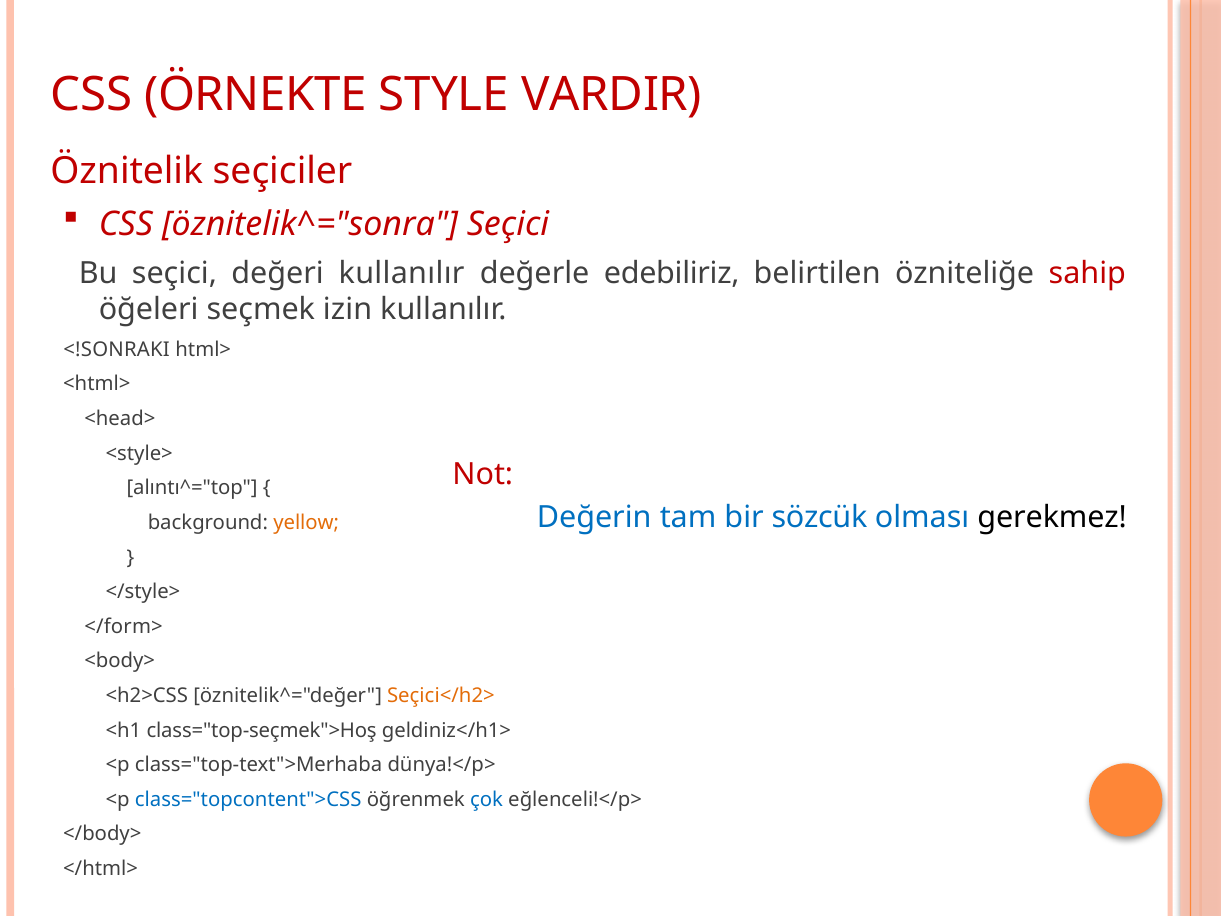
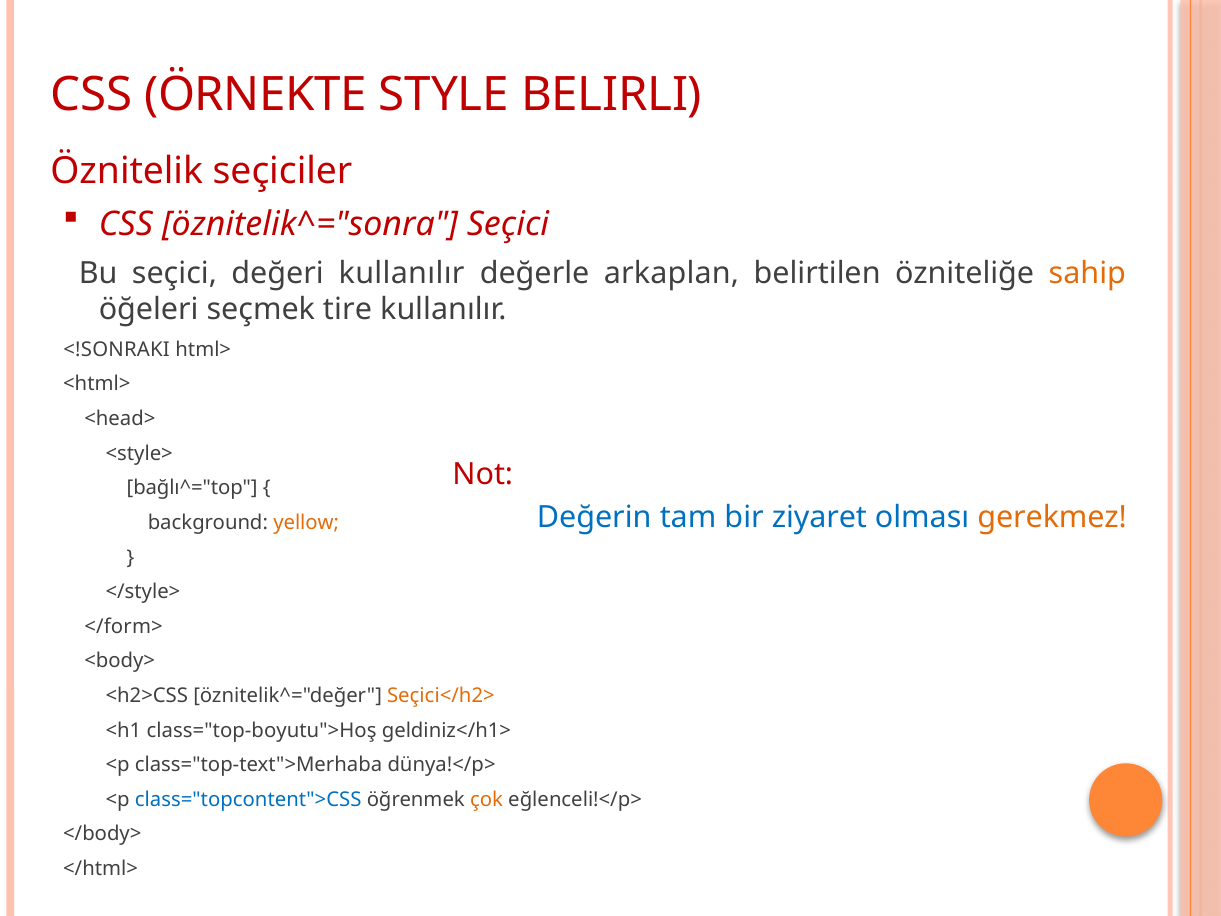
VARDIR: VARDIR -> BELIRLI (612, 95)
edebiliriz: edebiliriz -> arkaplan (671, 273)
sahip colour: red -> orange (1087, 273)
izin: izin -> tire (348, 310)
alıntı^="top: alıntı^="top -> bağlı^="top (192, 488)
sözcük: sözcük -> ziyaret (819, 517)
gerekmez colour: black -> orange (1052, 517)
class="top-seçmek">Hoş: class="top-seçmek">Hoş -> class="top-boyutu">Hoş (262, 730)
çok colour: blue -> orange (487, 799)
